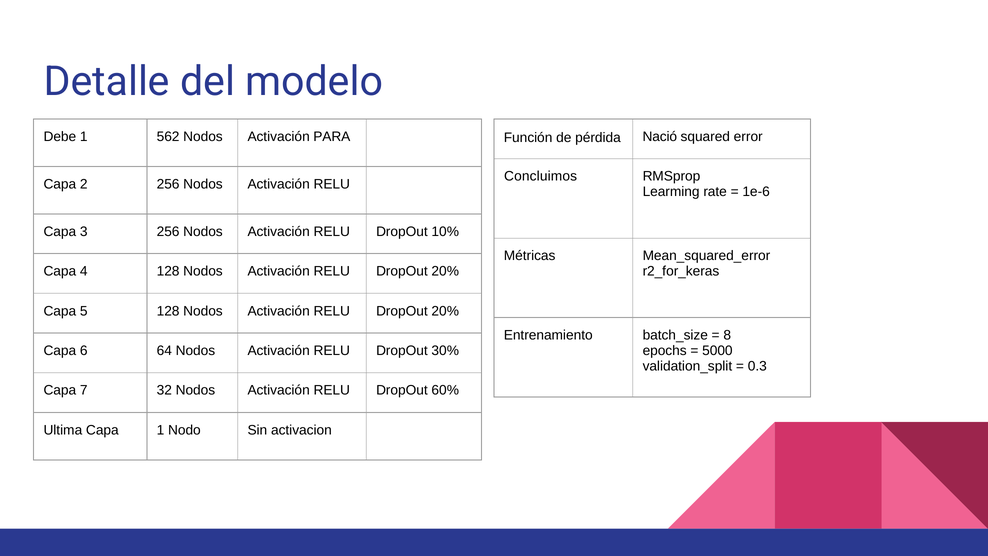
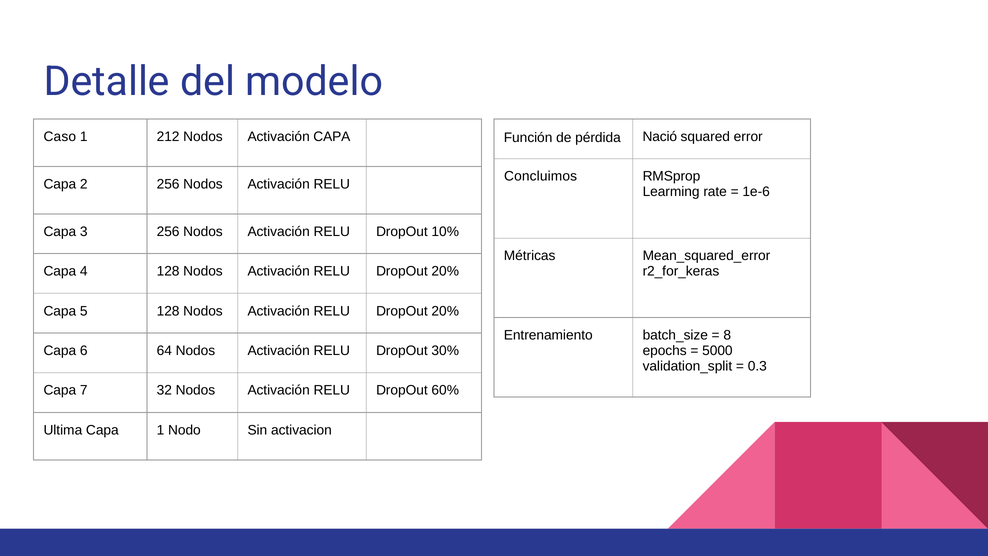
Debe: Debe -> Caso (60, 137)
562: 562 -> 212 (168, 137)
Activación PARA: PARA -> CAPA (332, 137)
